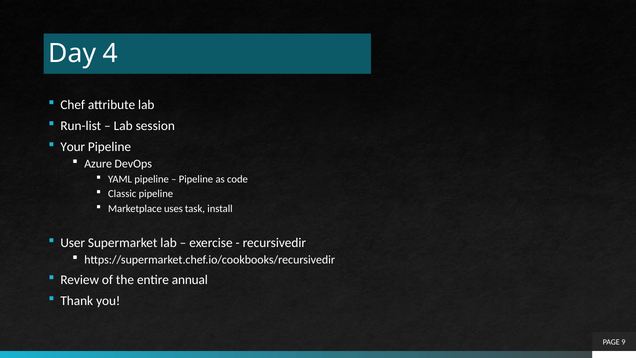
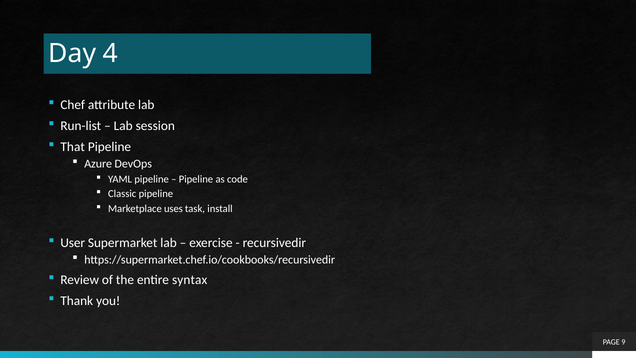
Your: Your -> That (73, 147)
annual: annual -> syntax (190, 280)
